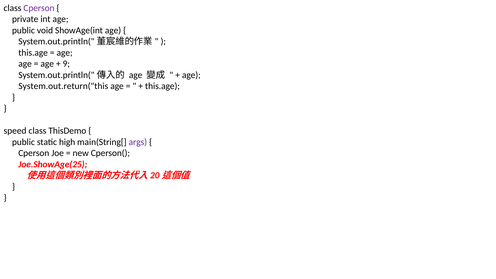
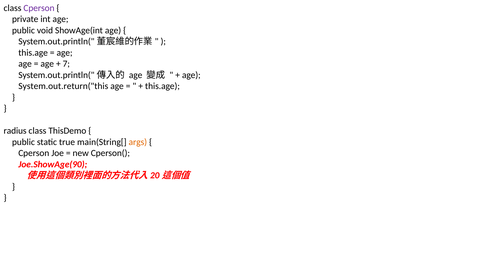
9: 9 -> 7 (66, 64)
speed: speed -> radius (15, 131)
high: high -> true (67, 142)
args colour: purple -> orange (138, 142)
Joe.ShowAge(25: Joe.ShowAge(25 -> Joe.ShowAge(90 (53, 164)
